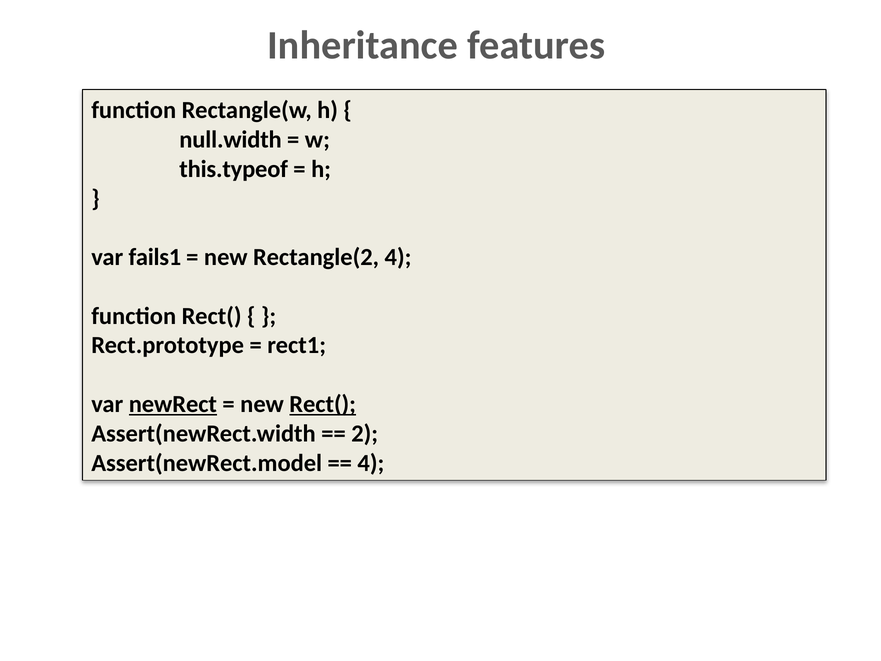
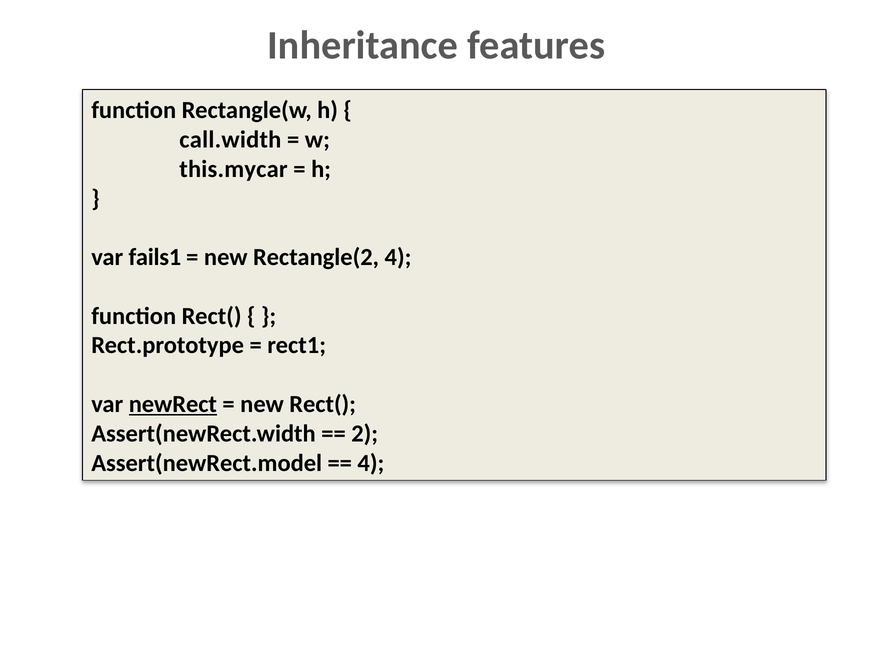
null.width: null.width -> call.width (230, 140)
this.typeof: this.typeof -> this.mycar (233, 169)
Rect( underline: present -> none (323, 404)
